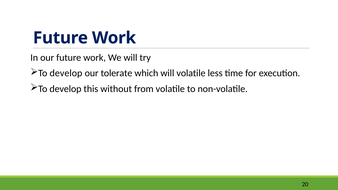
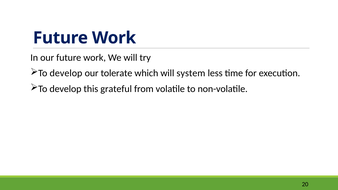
will volatile: volatile -> system (191, 73)
without: without -> grateful (116, 89)
